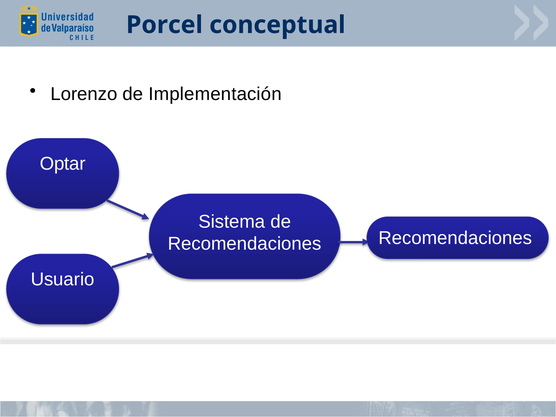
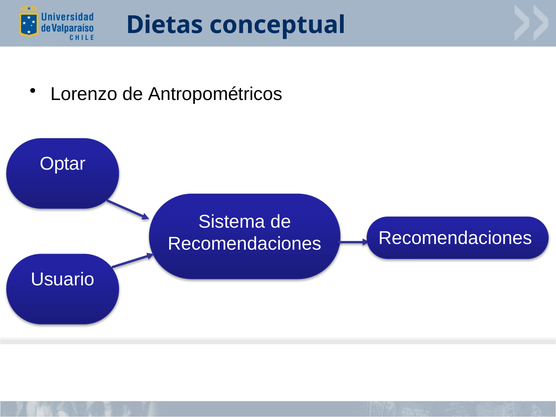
Porcel: Porcel -> Dietas (165, 25)
Implementación: Implementación -> Antropométricos (215, 94)
